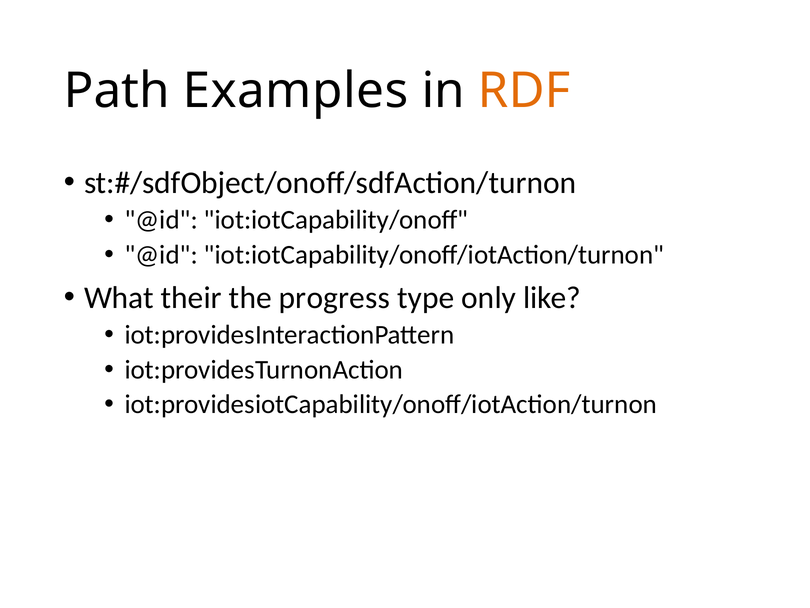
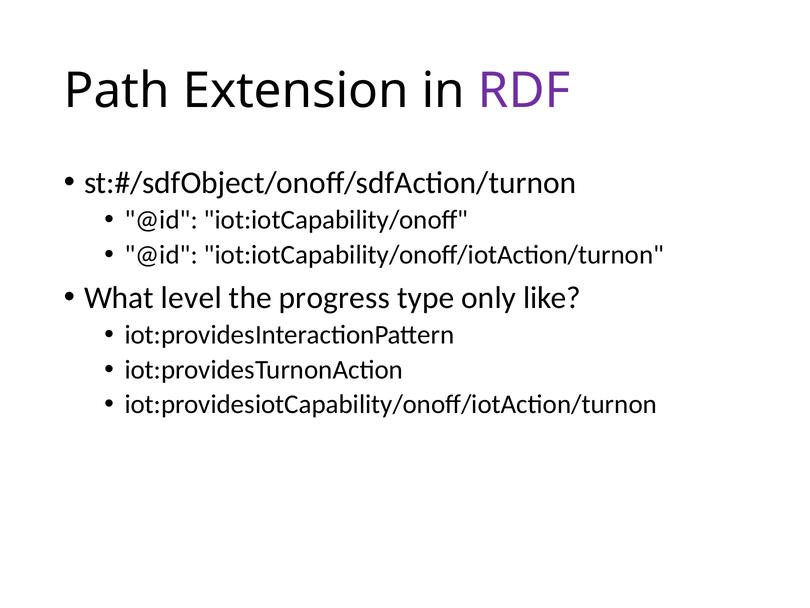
Examples: Examples -> Extension (296, 91)
RDF colour: orange -> purple (524, 91)
their: their -> level (191, 297)
